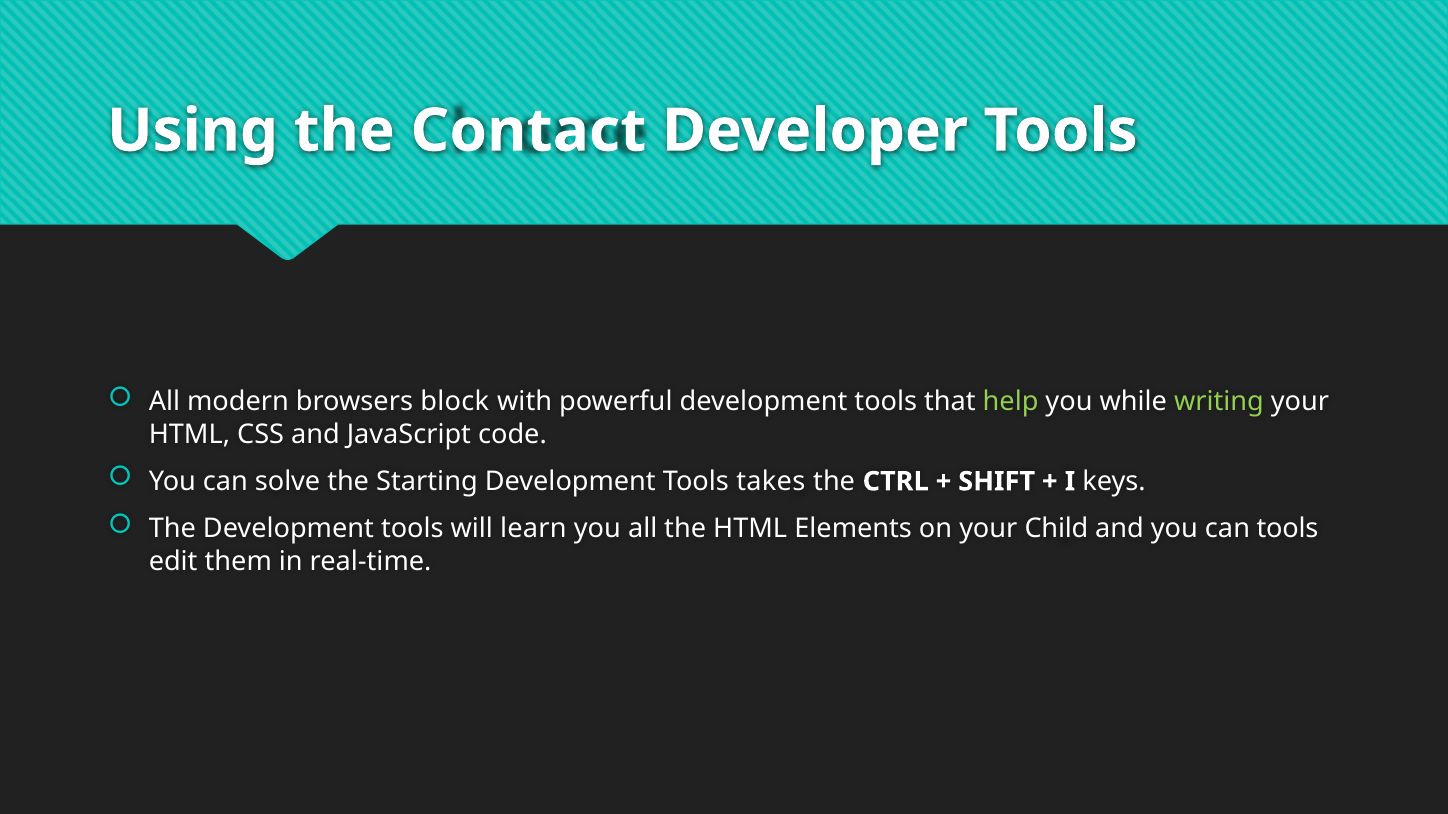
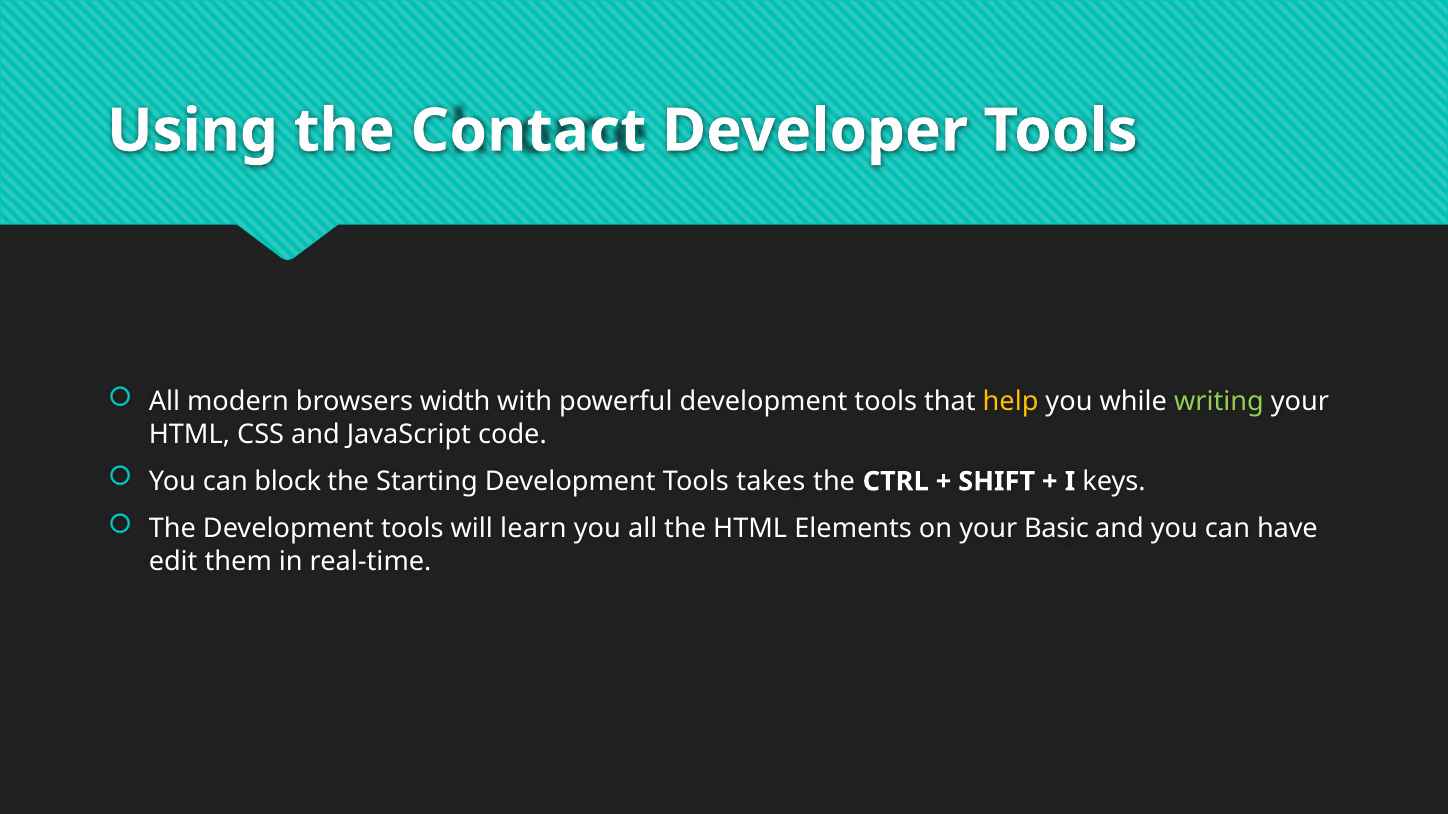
block: block -> width (455, 402)
help colour: light green -> yellow (1011, 402)
solve: solve -> block (288, 482)
Child: Child -> Basic (1056, 529)
can tools: tools -> have (1287, 529)
